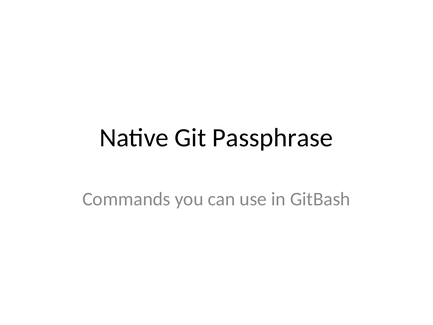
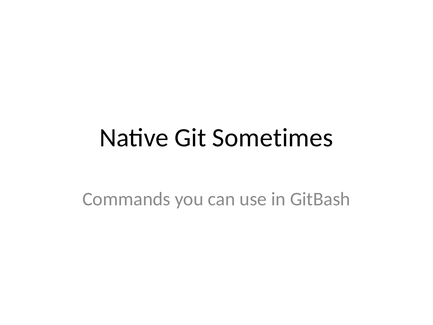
Passphrase: Passphrase -> Sometimes (273, 138)
